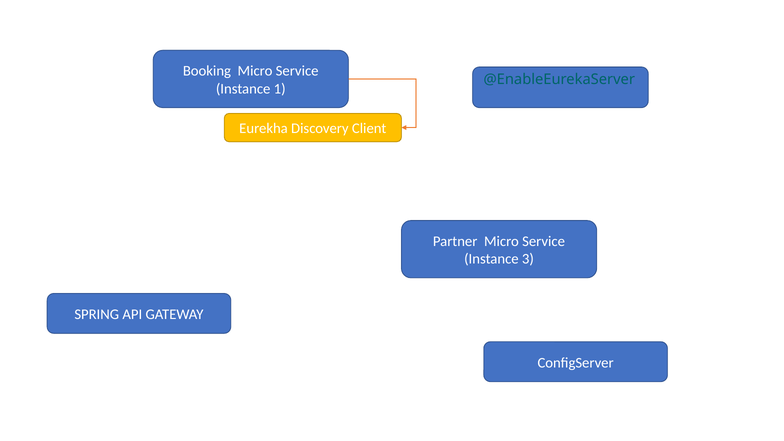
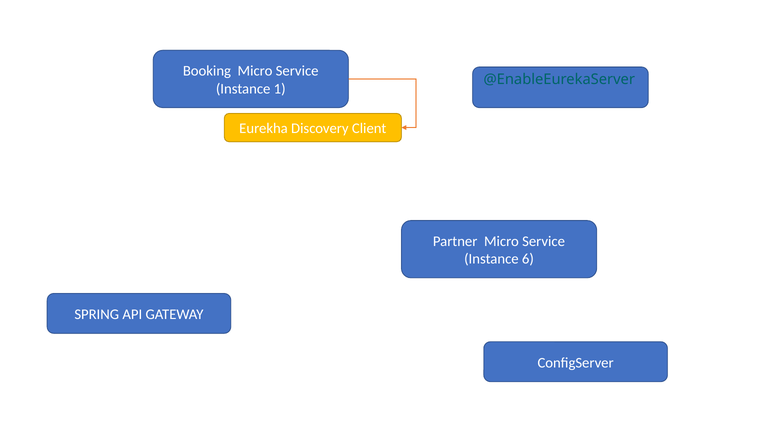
3: 3 -> 6 (528, 259)
